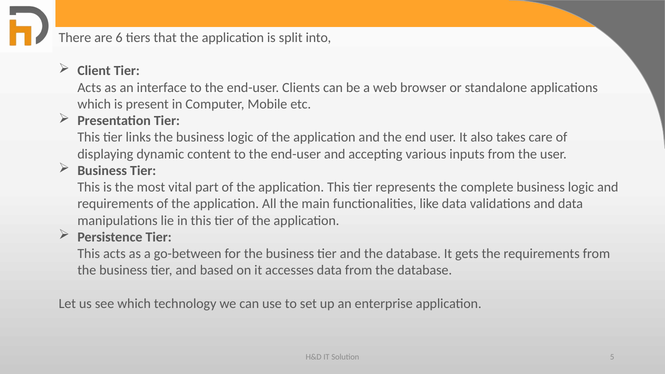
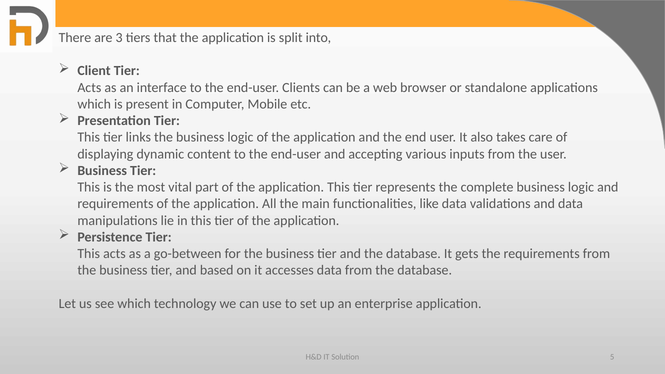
6: 6 -> 3 (119, 38)
